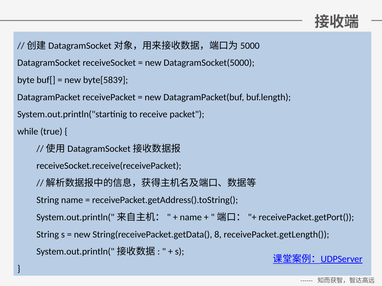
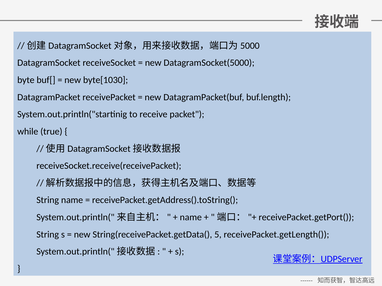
byte[5839: byte[5839 -> byte[1030 (106, 80)
8: 8 -> 5 (218, 235)
